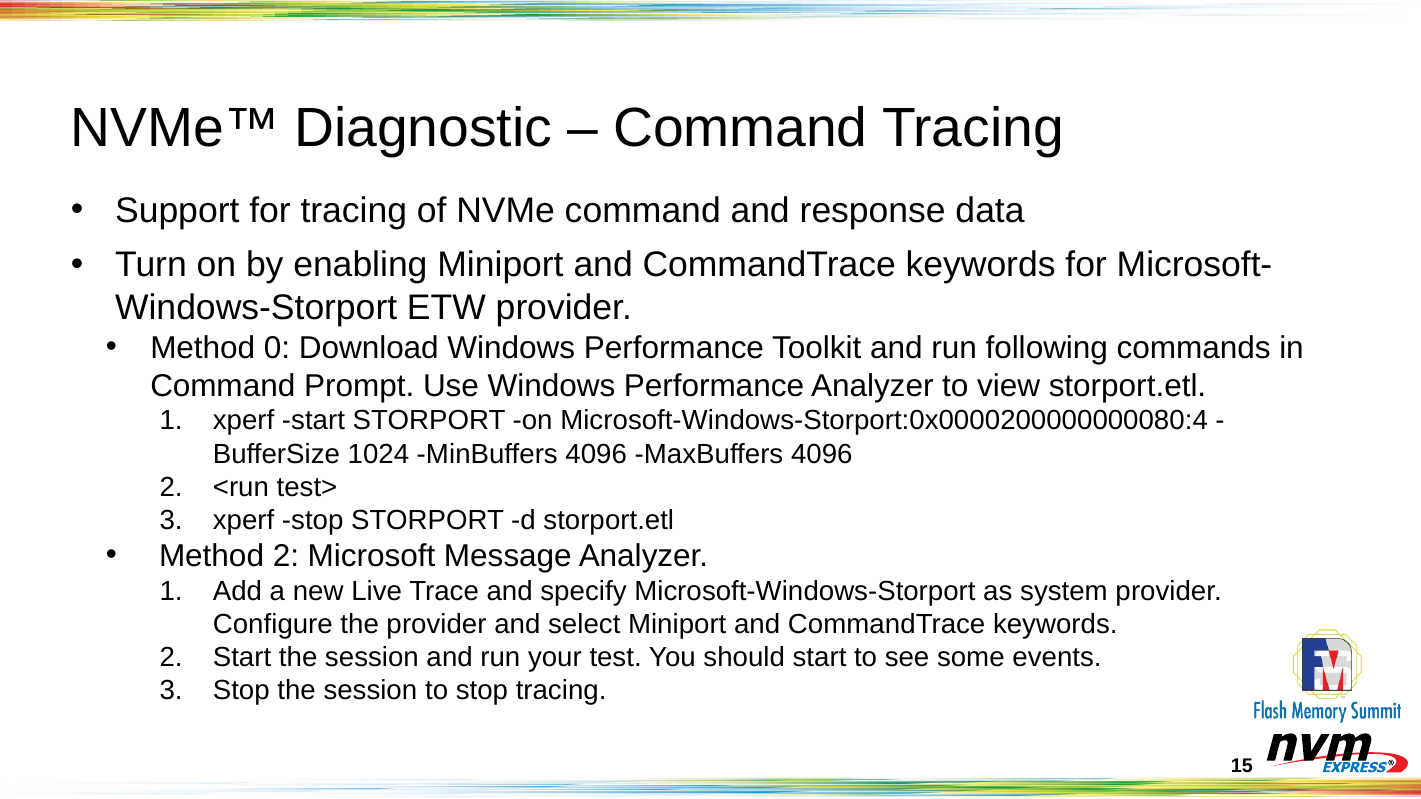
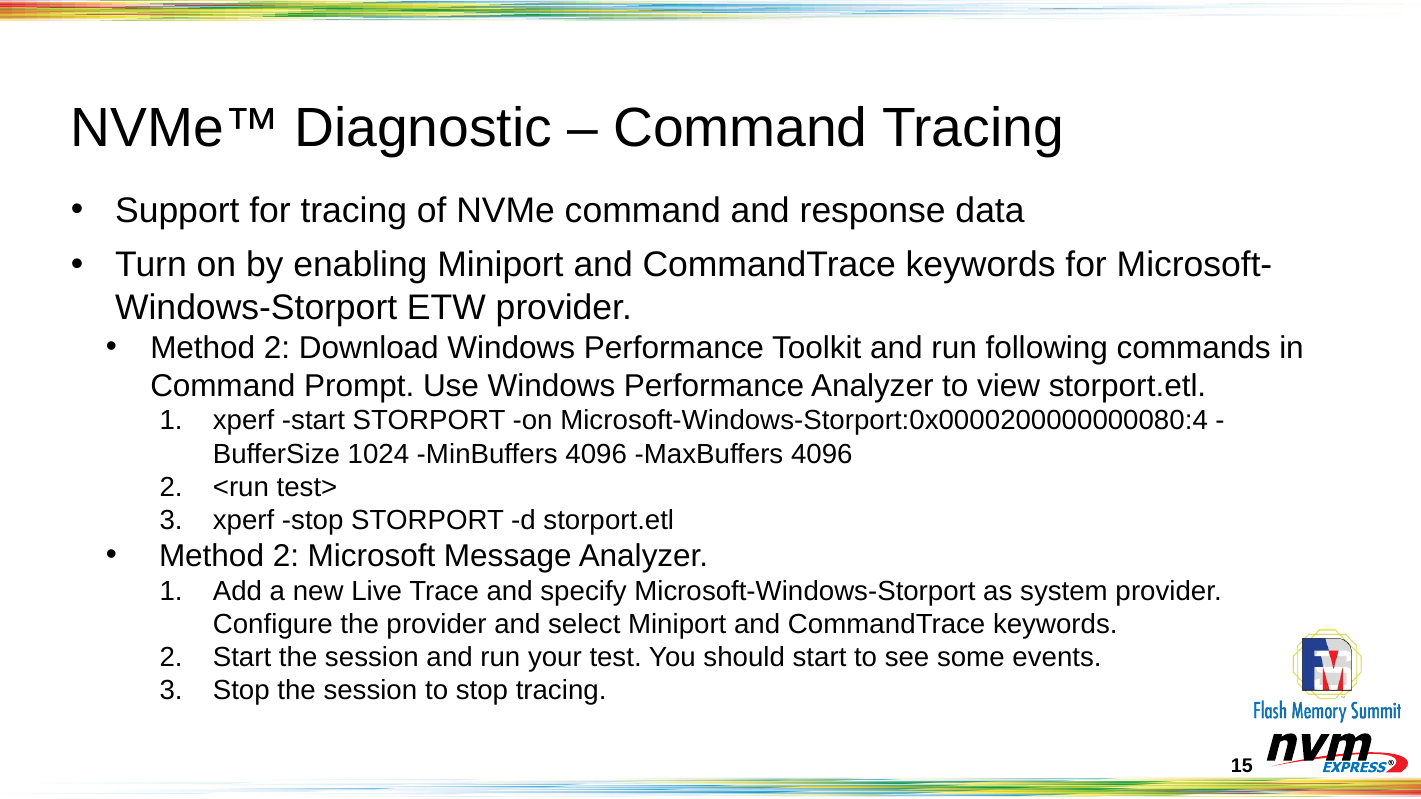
0: 0 -> 2 (277, 348)
